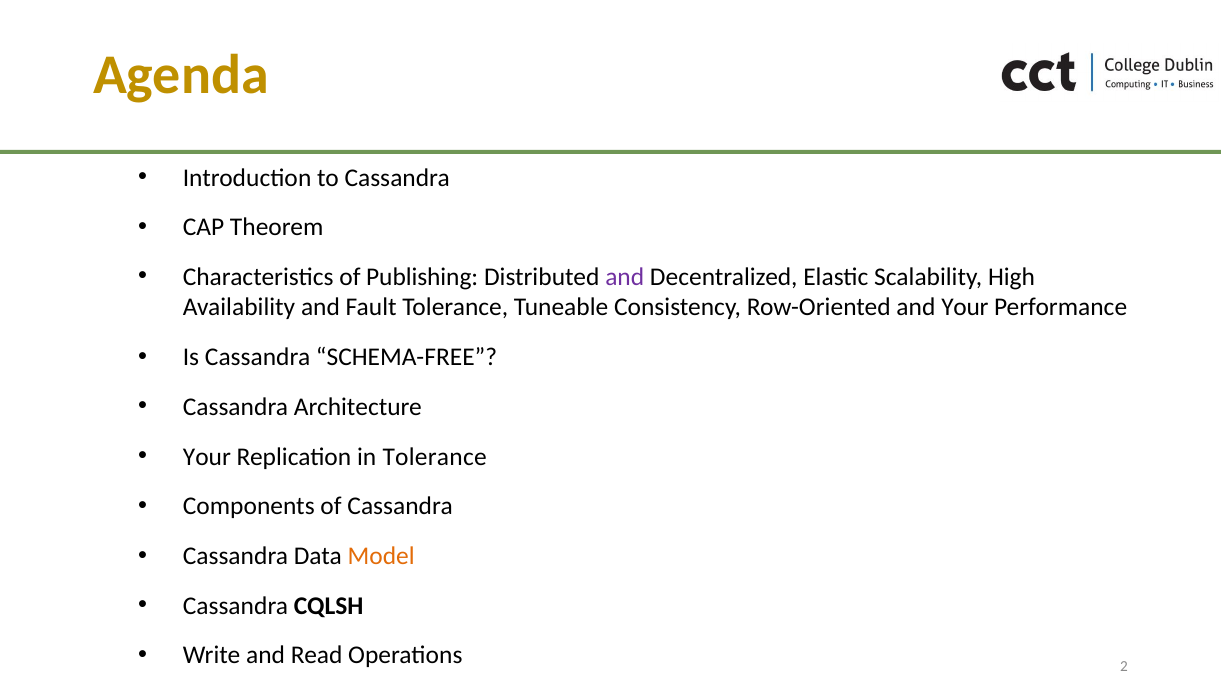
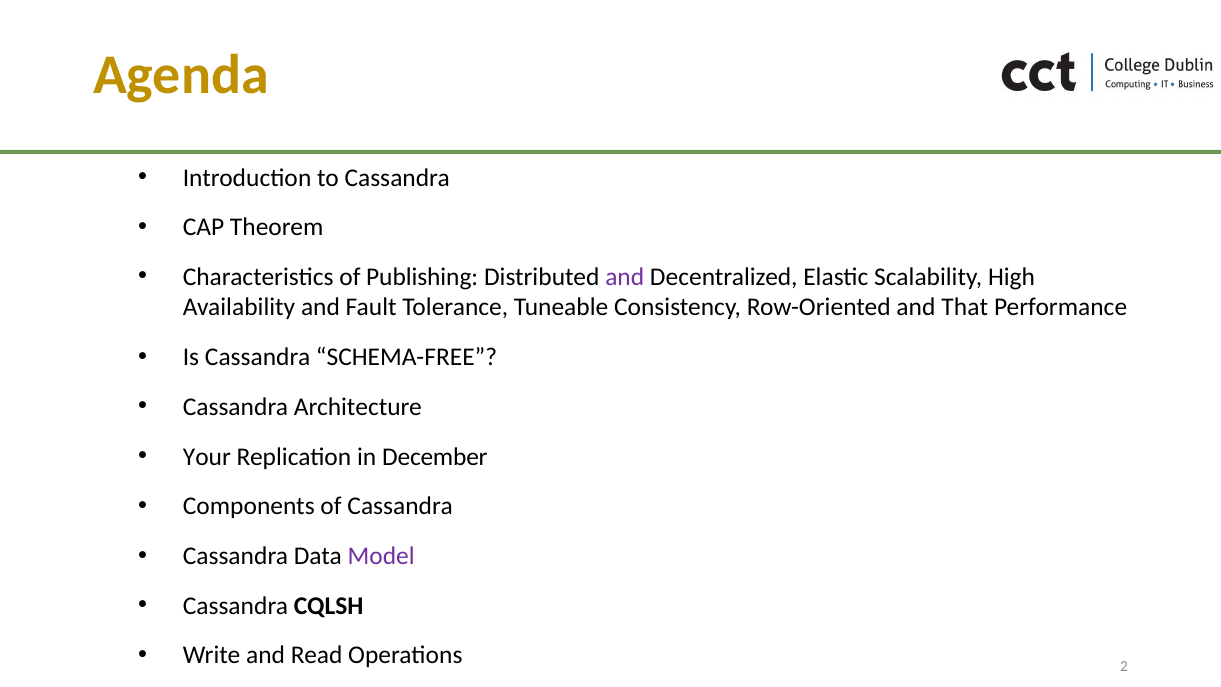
and Your: Your -> That (965, 307)
in Tolerance: Tolerance -> December (435, 457)
Model colour: orange -> purple (381, 556)
